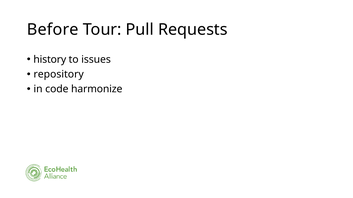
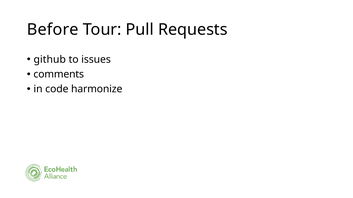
history: history -> github (50, 60)
repository: repository -> comments (59, 74)
